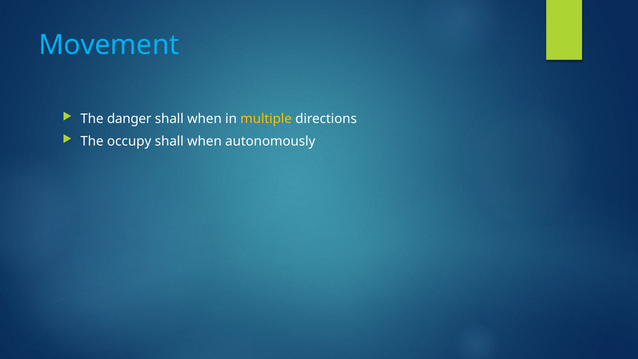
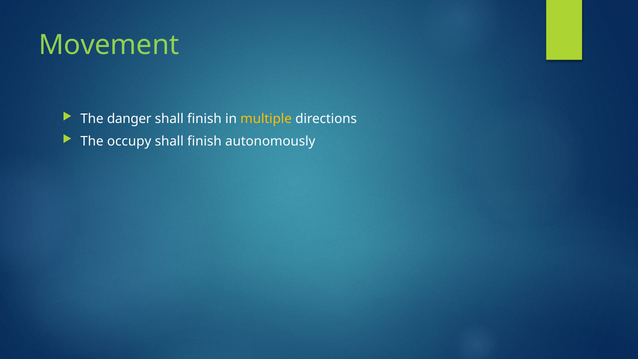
Movement colour: light blue -> light green (109, 45)
when: when -> finish (204, 119)
when: when -> finish (204, 141)
